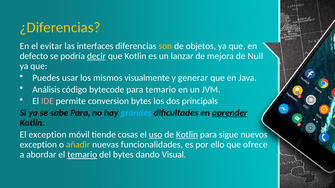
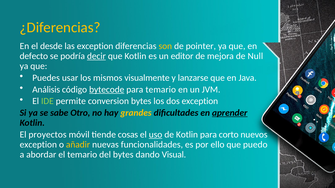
evitar: evitar -> desde (51, 46)
las interfaces: interfaces -> exception (95, 46)
objetos: objetos -> pointer (201, 46)
lanzar: lanzar -> editor (182, 56)
generar: generar -> lanzarse (193, 78)
bytecode underline: none -> present (107, 90)
IDE colour: pink -> light green (47, 101)
dos principals: principals -> exception (200, 101)
sabe Para: Para -> Otro (80, 113)
grandes colour: light blue -> yellow (136, 113)
El exception: exception -> proyectos (48, 135)
Kotlin underline: present -> none (187, 135)
sigue: sigue -> corto (229, 135)
ofrece: ofrece -> puedo (255, 145)
temario underline: present -> none (82, 155)
